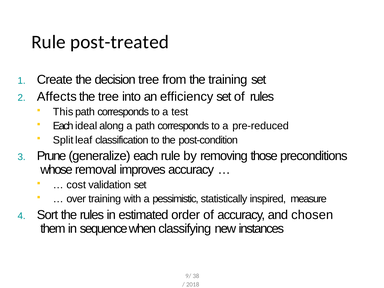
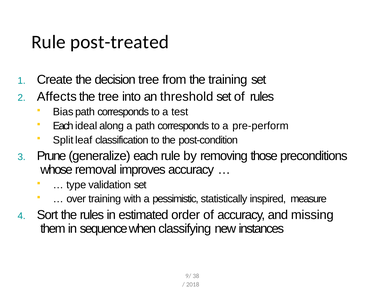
efficiency: efficiency -> threshold (187, 97)
This: This -> Bias (63, 112)
pre-reduced: pre-reduced -> pre-perform (260, 126)
cost: cost -> type (76, 185)
chosen: chosen -> missing (312, 215)
